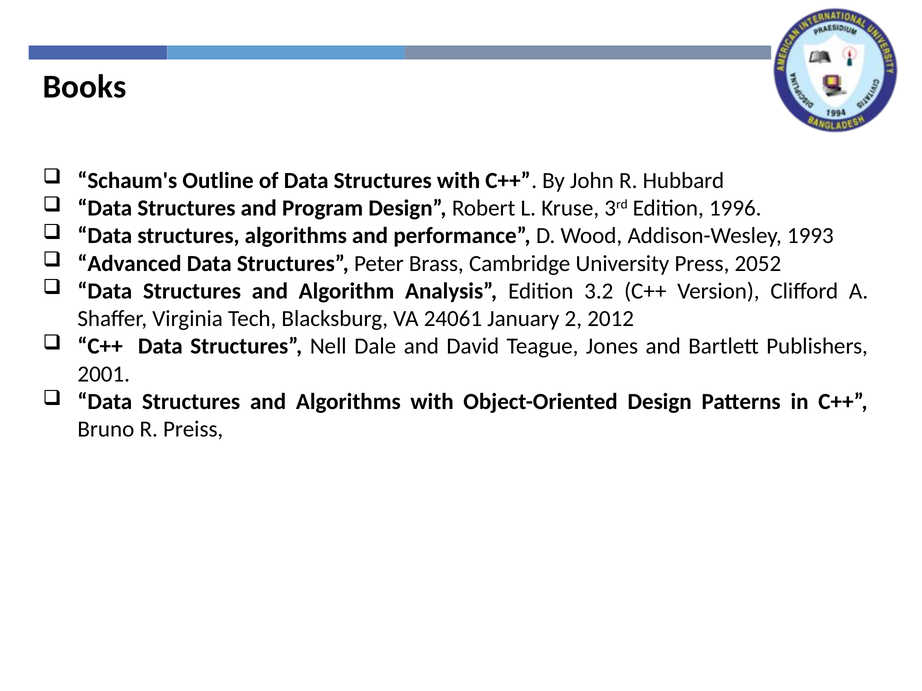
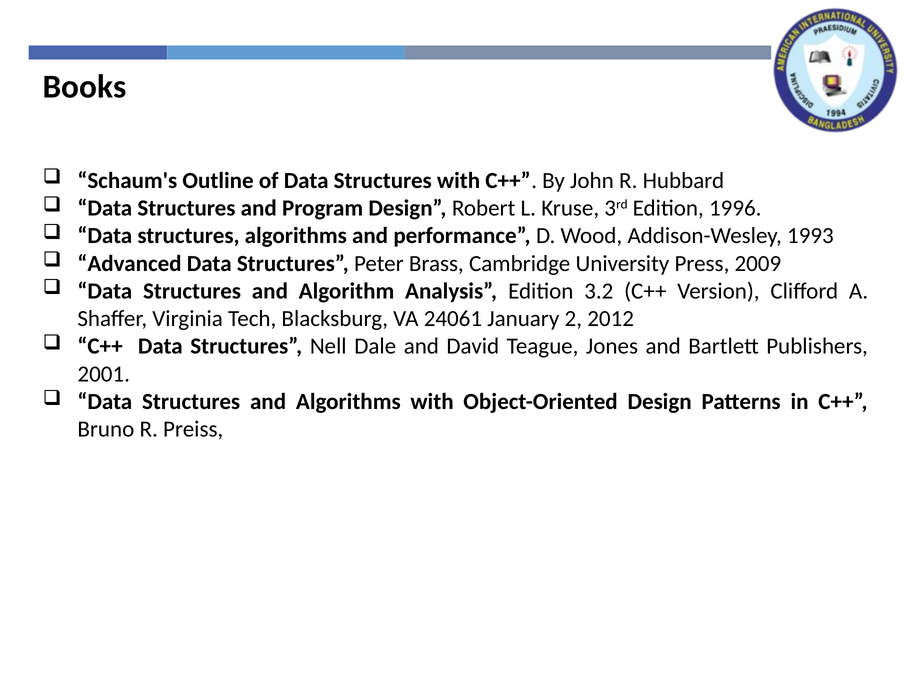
2052: 2052 -> 2009 (758, 264)
